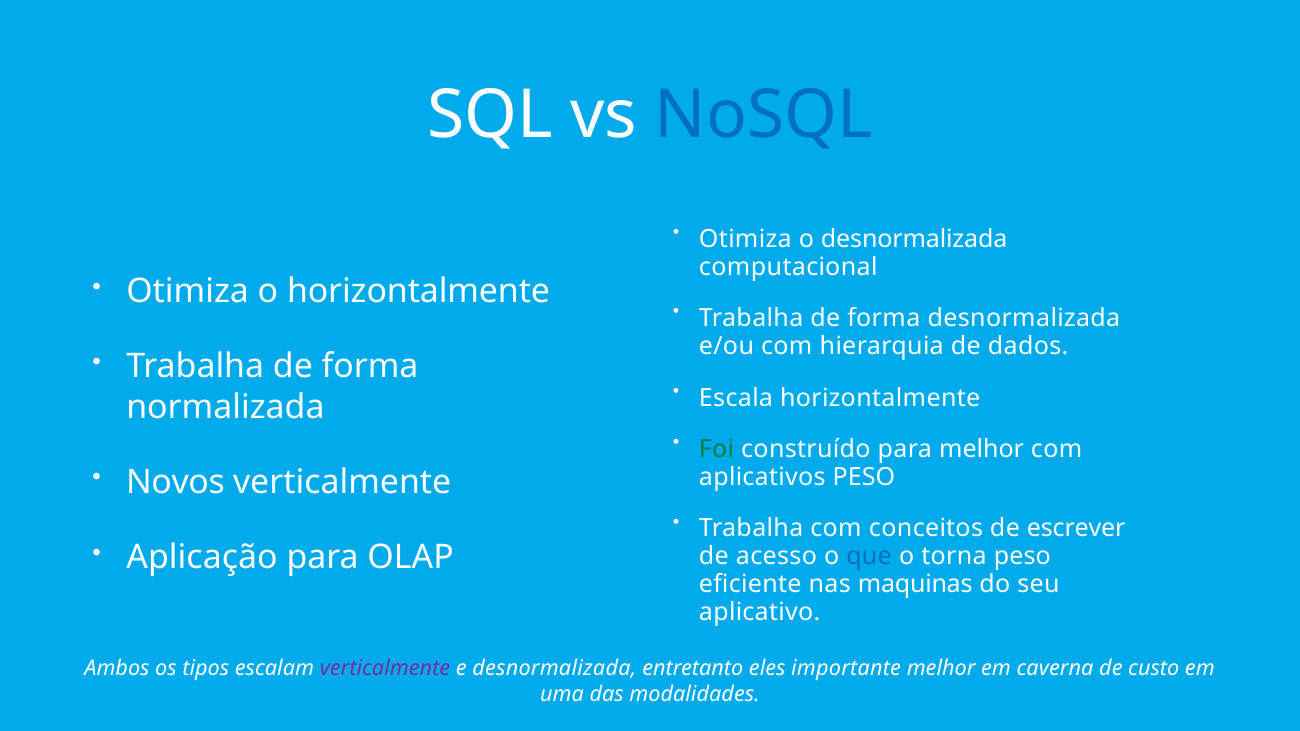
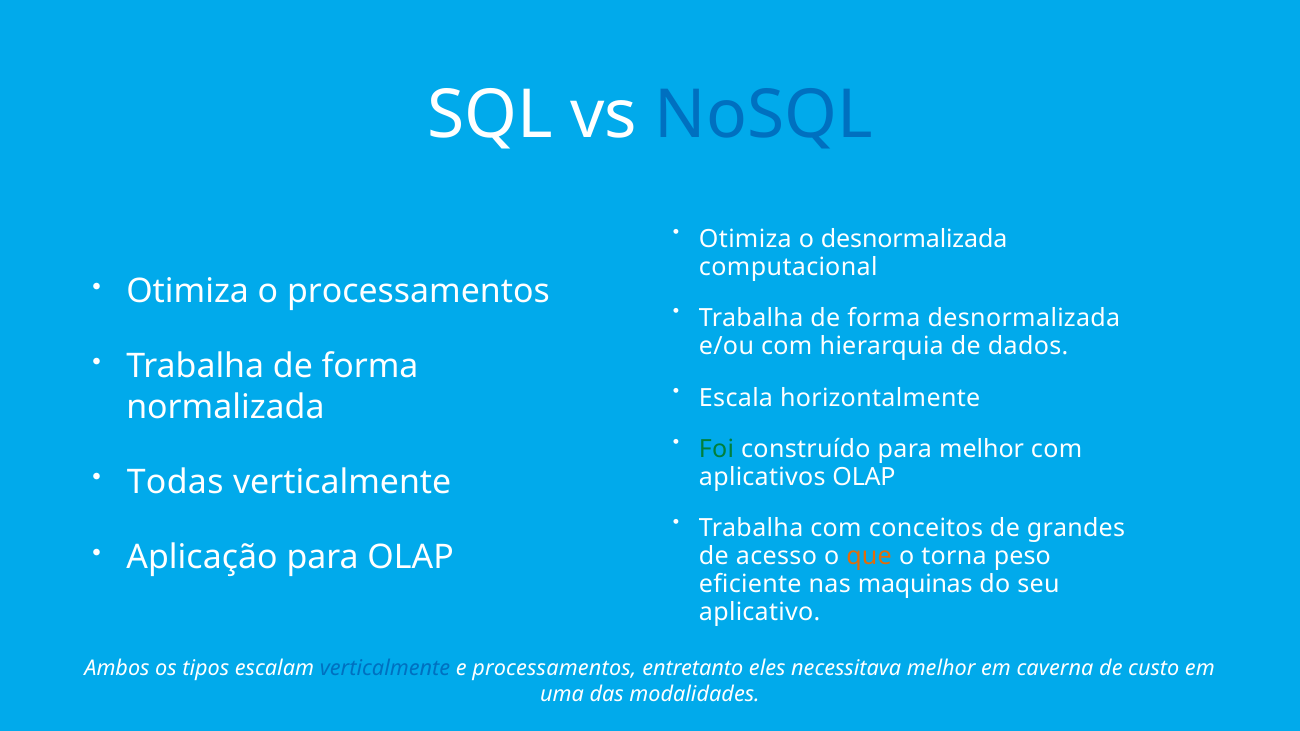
o horizontalmente: horizontalmente -> processamentos (418, 291)
Novos: Novos -> Todas (175, 482)
aplicativos PESO: PESO -> OLAP (864, 477)
escrever: escrever -> grandes (1076, 529)
que colour: blue -> orange (869, 557)
verticalmente colour: purple -> blue (385, 669)
e desnormalizada: desnormalizada -> processamentos (554, 669)
importante: importante -> necessitava (846, 669)
